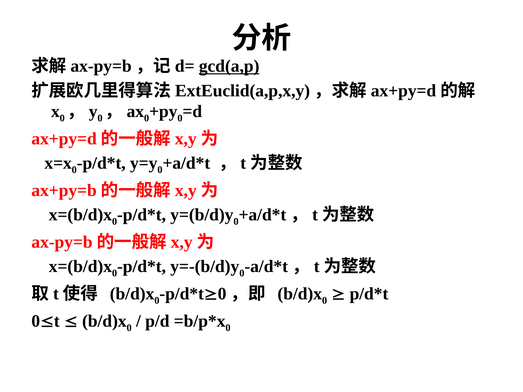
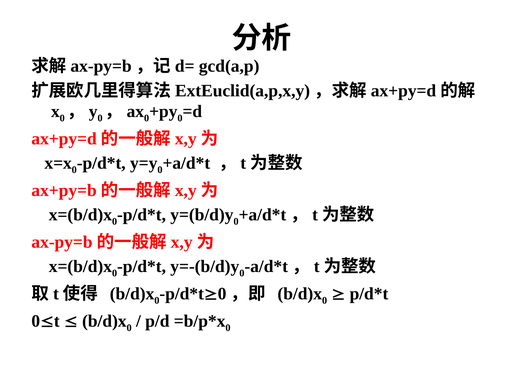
gcd(a,p underline: present -> none (229, 66)
